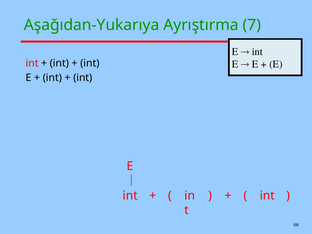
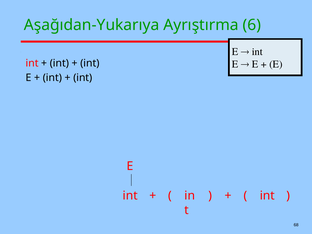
7: 7 -> 6 (252, 25)
